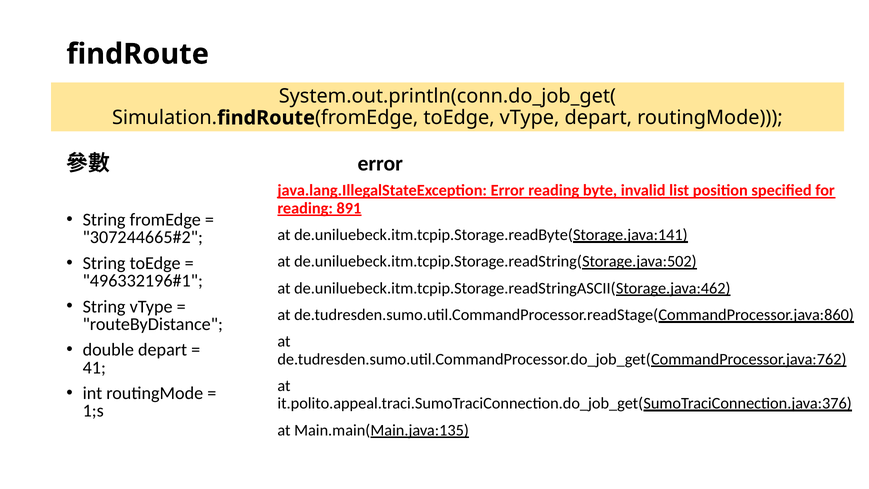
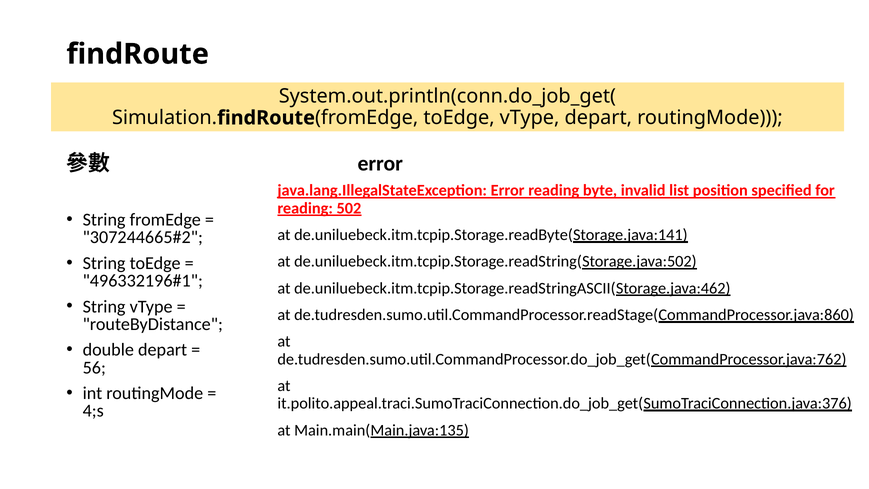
891: 891 -> 502 (349, 208)
41: 41 -> 56 (94, 367)
1;s: 1;s -> 4;s (93, 411)
